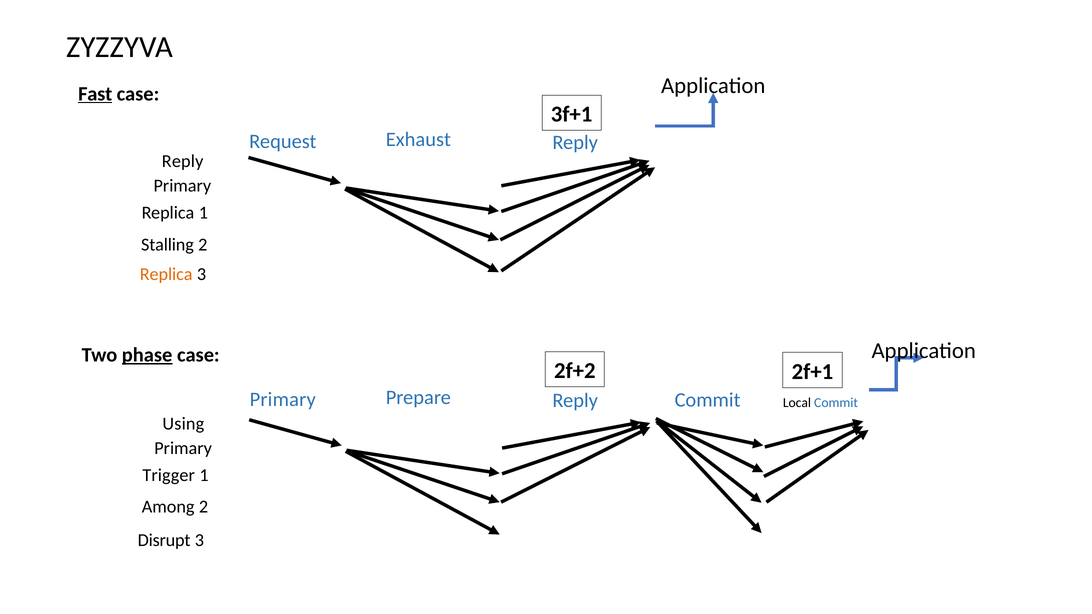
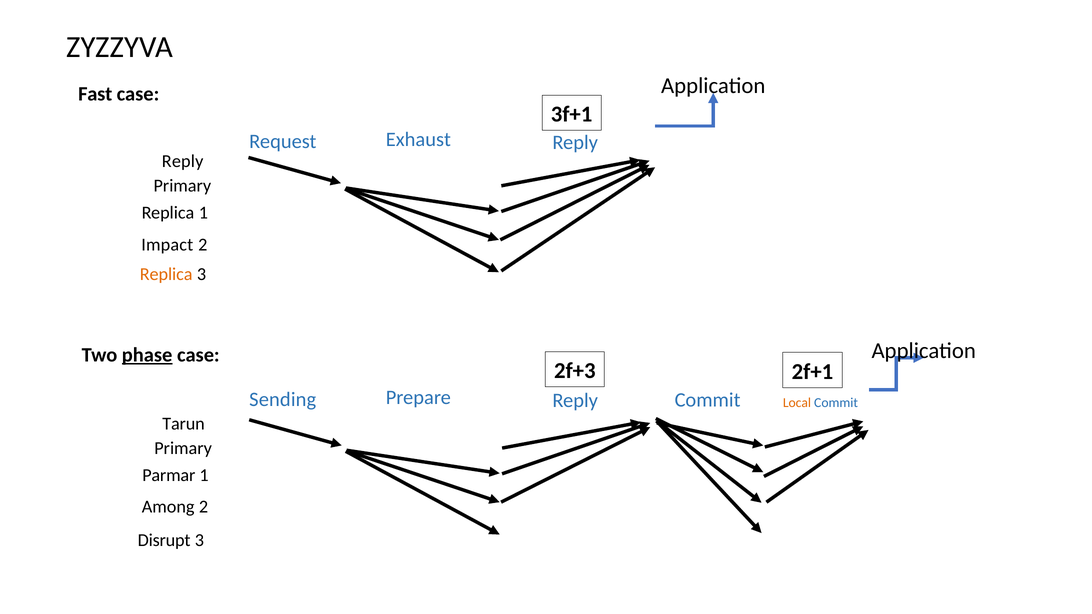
Fast underline: present -> none (95, 94)
Stalling: Stalling -> Impact (167, 245)
2f+2: 2f+2 -> 2f+3 (575, 371)
Primary: Primary -> Sending (283, 400)
Local colour: black -> orange (797, 403)
Using: Using -> Tarun (184, 424)
Trigger: Trigger -> Parmar (169, 475)
